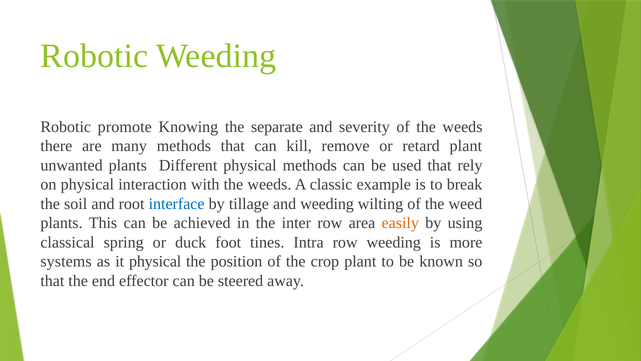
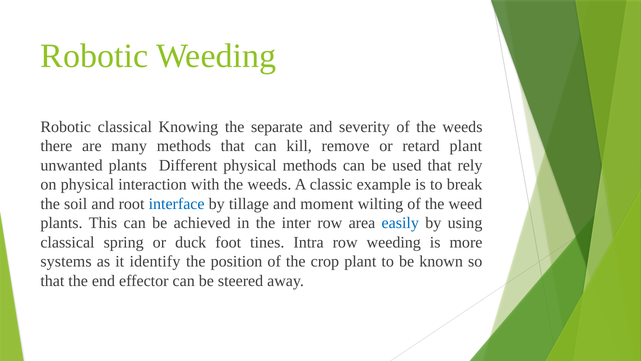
Robotic promote: promote -> classical (125, 127)
and weeding: weeding -> moment (327, 204)
easily colour: orange -> blue (400, 223)
it physical: physical -> identify (155, 261)
